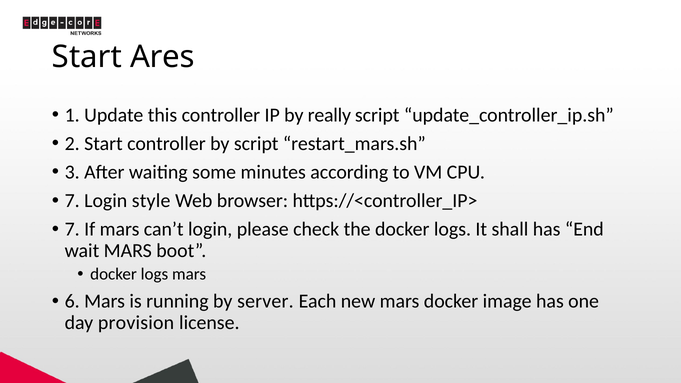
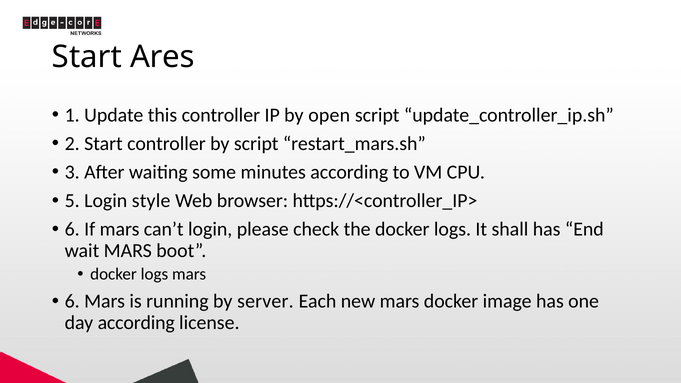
really: really -> open (329, 115)
7: 7 -> 5 (72, 201)
7: 7 -> 6 (72, 229)
day provision: provision -> according (136, 323)
